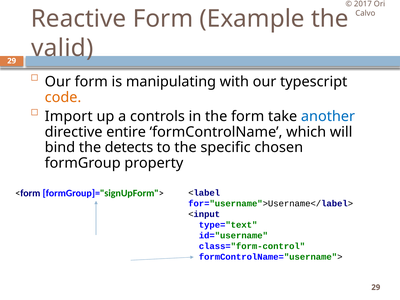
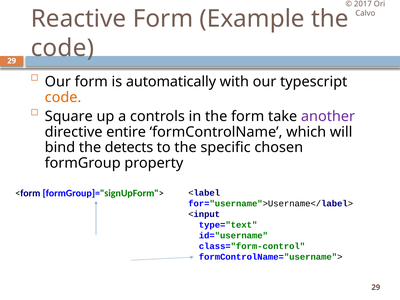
valid: valid -> code (62, 48)
manipulating: manipulating -> automatically (171, 82)
Import: Import -> Square (69, 116)
another colour: blue -> purple (328, 116)
